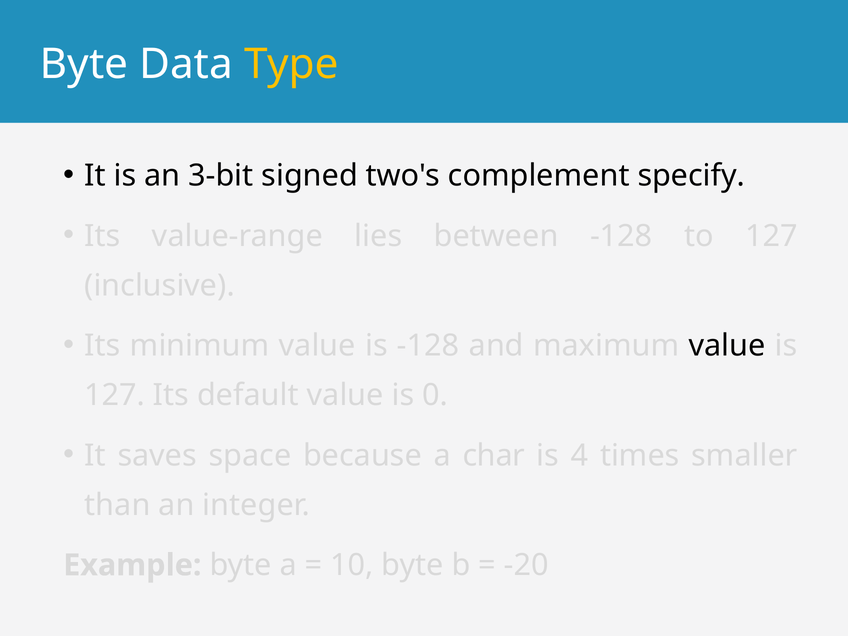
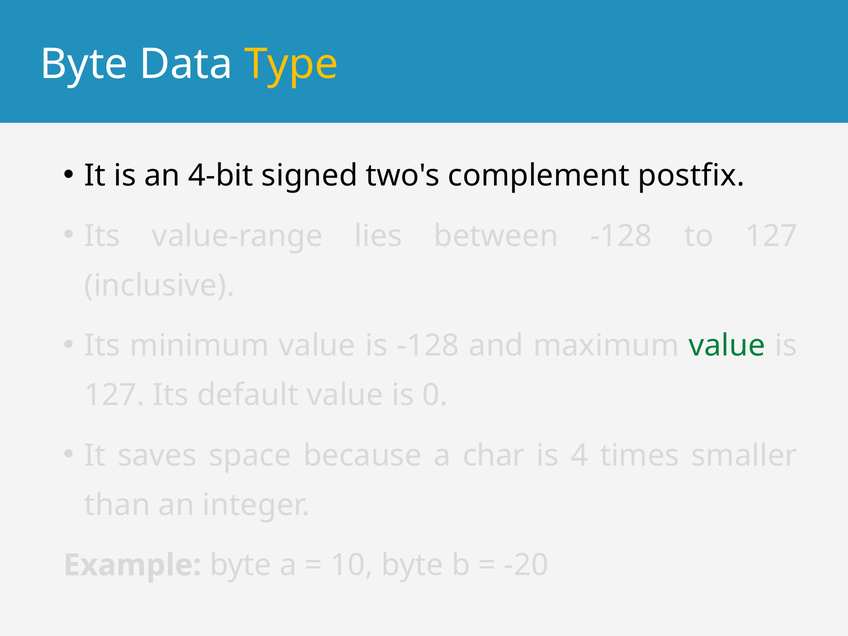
3-bit: 3-bit -> 4-bit (221, 176)
specify: specify -> postfix (691, 176)
value colour: black -> green (727, 346)
